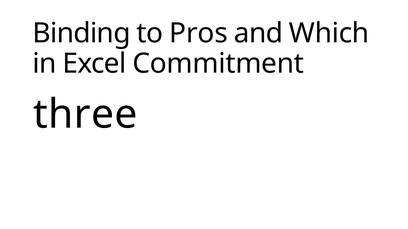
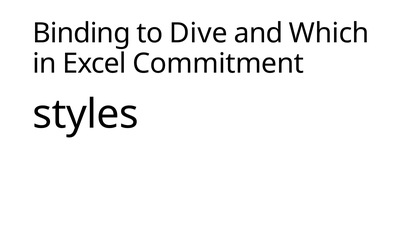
Pros: Pros -> Dive (198, 33)
three: three -> styles (86, 115)
